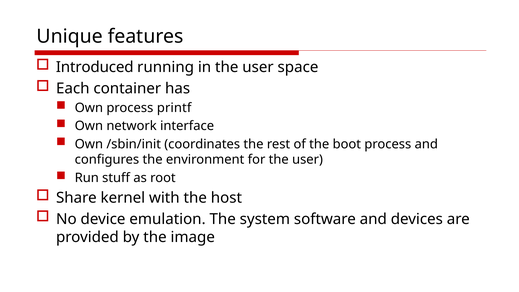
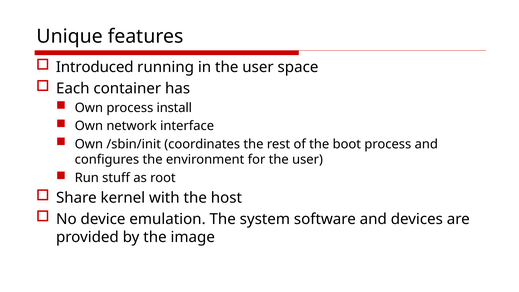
printf: printf -> install (174, 108)
